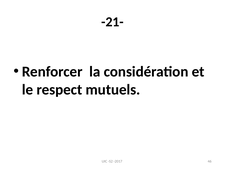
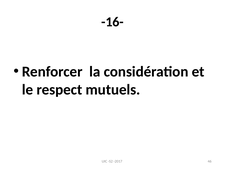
-21-: -21- -> -16- (112, 22)
